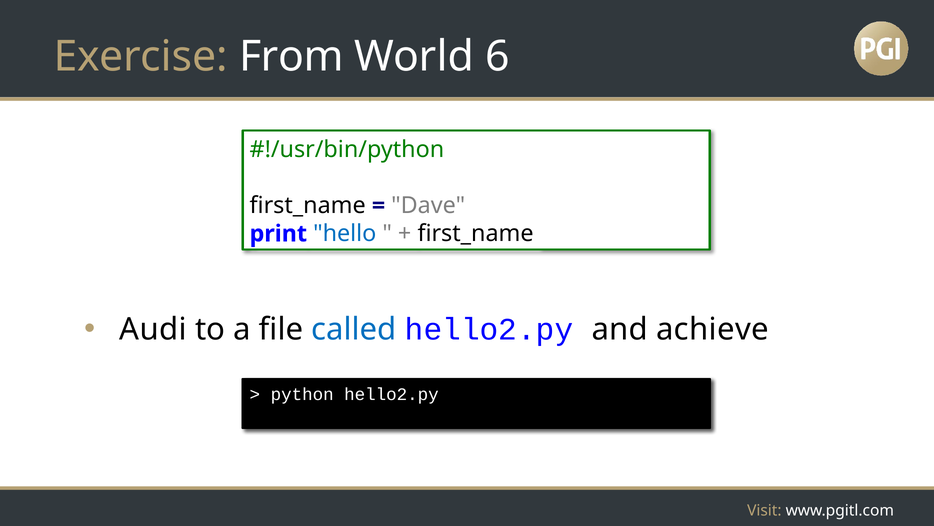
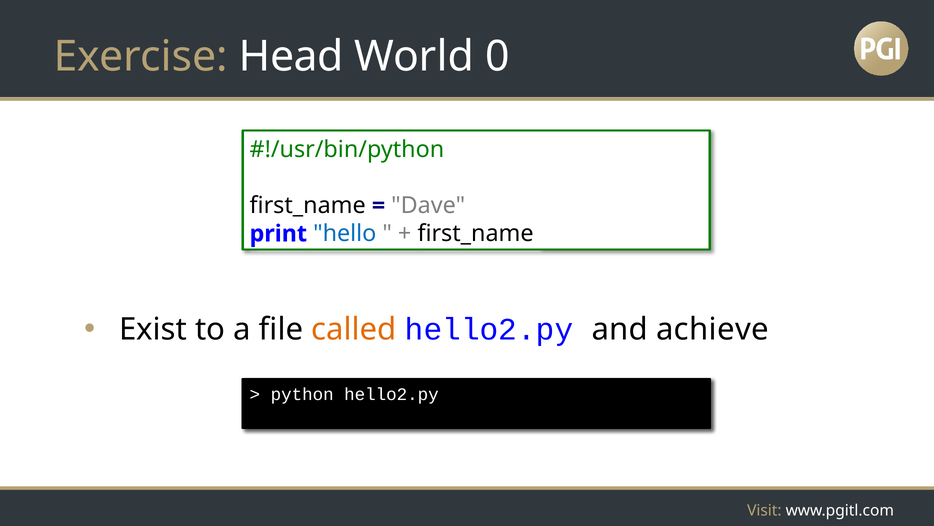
From: From -> Head (291, 56)
6: 6 -> 0 (497, 56)
Audi: Audi -> Exist (153, 329)
called colour: blue -> orange (354, 329)
